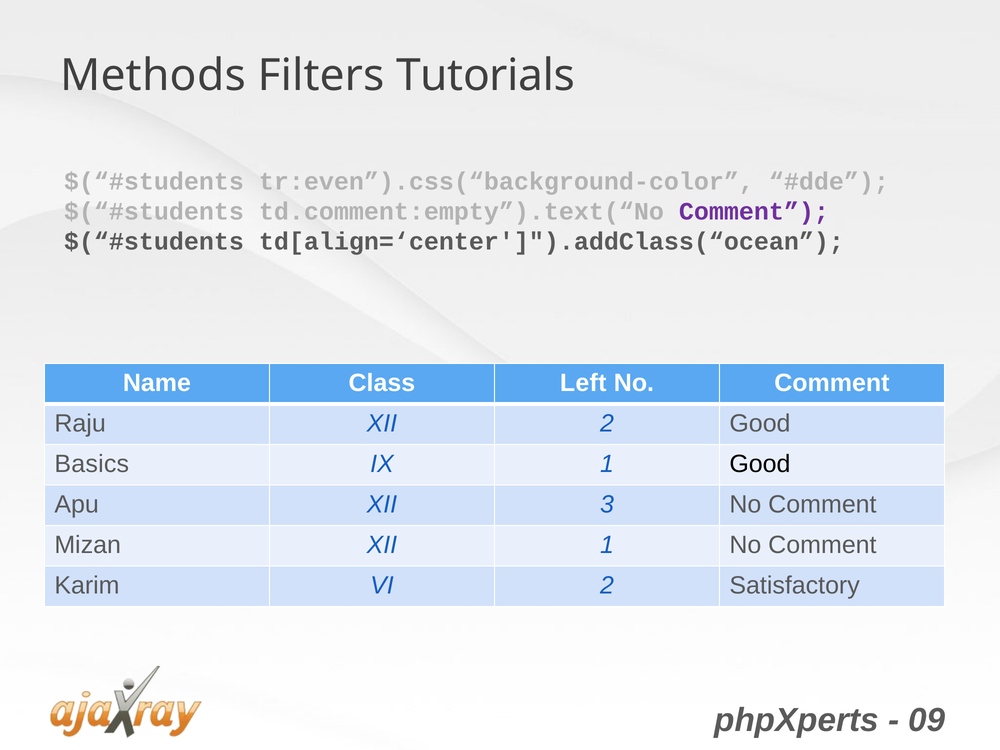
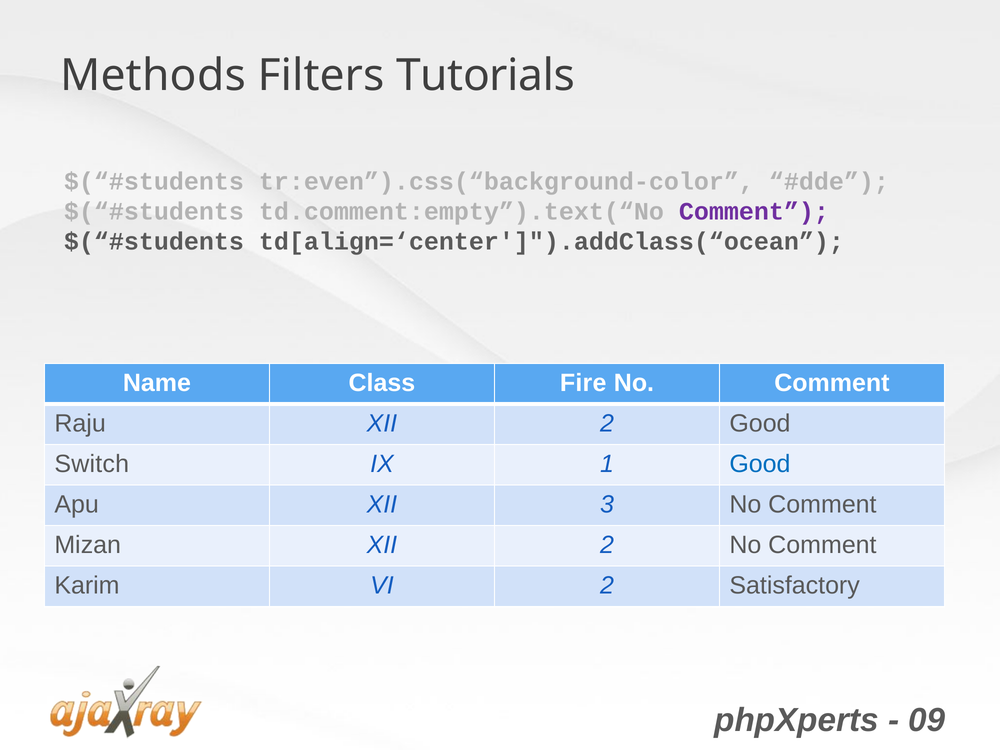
Left: Left -> Fire (583, 383)
Basics: Basics -> Switch (92, 464)
Good colour: black -> blue (760, 464)
Mizan XII 1: 1 -> 2 (607, 545)
